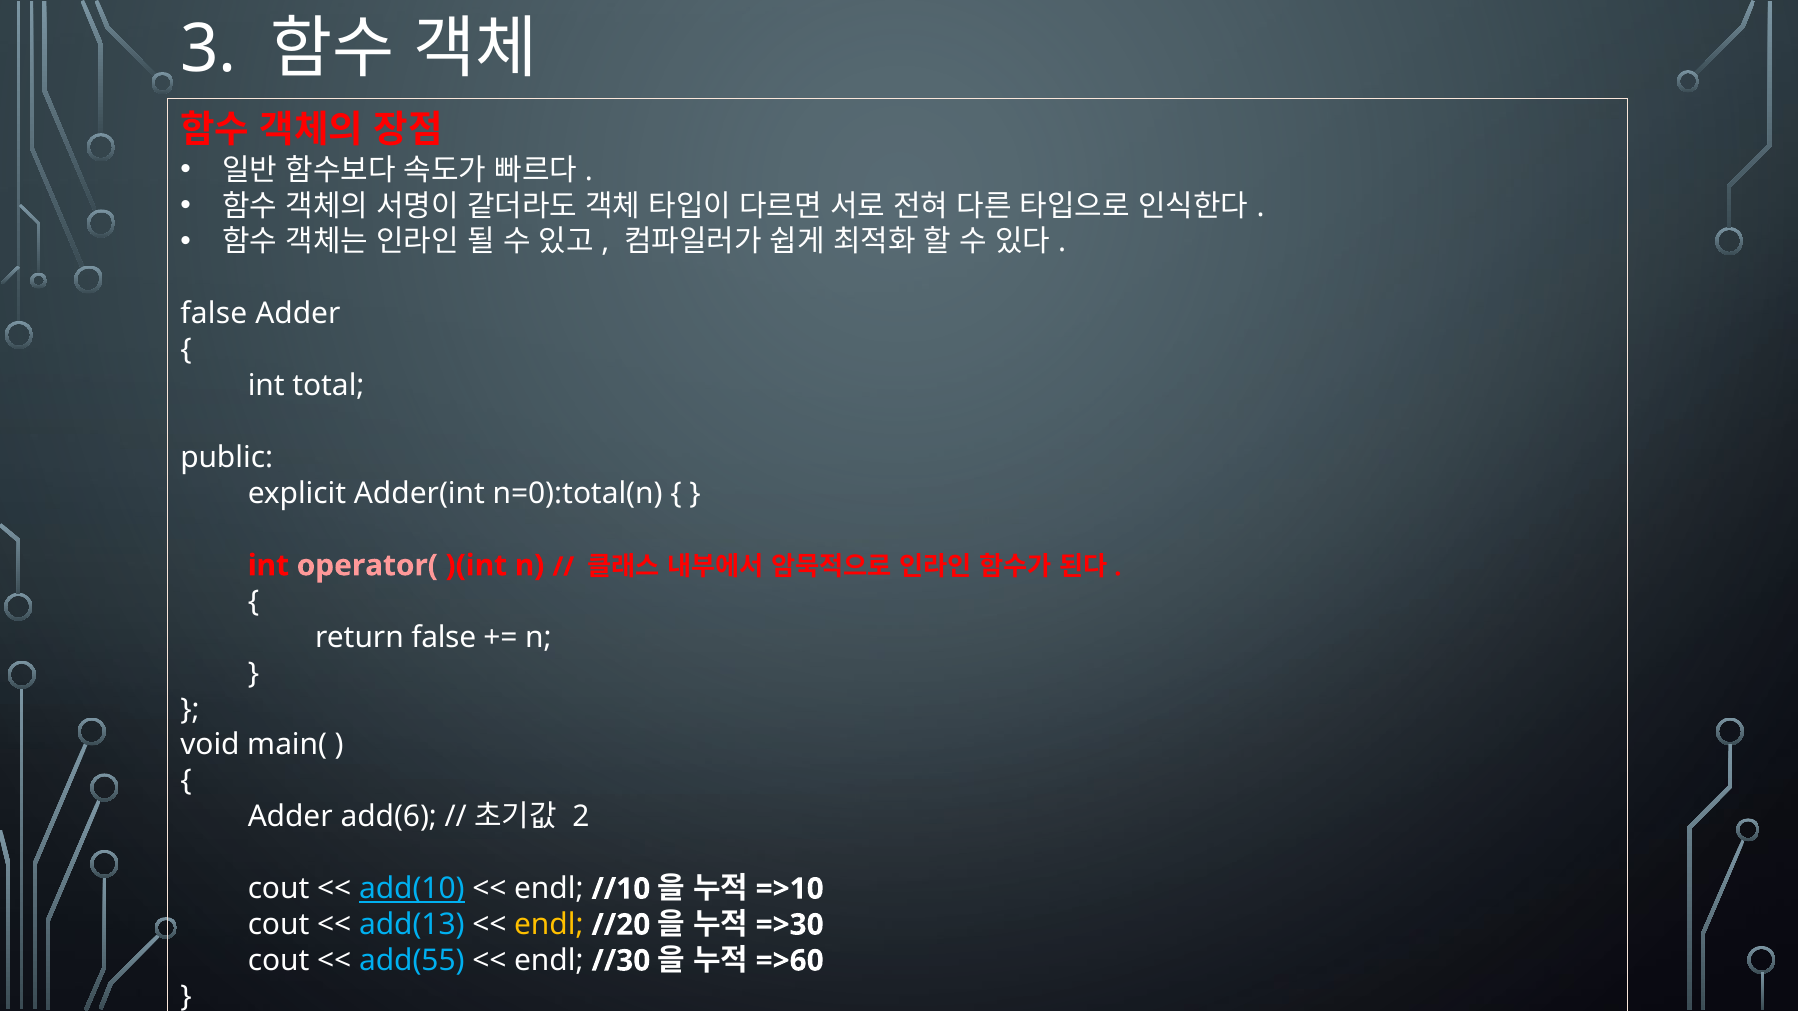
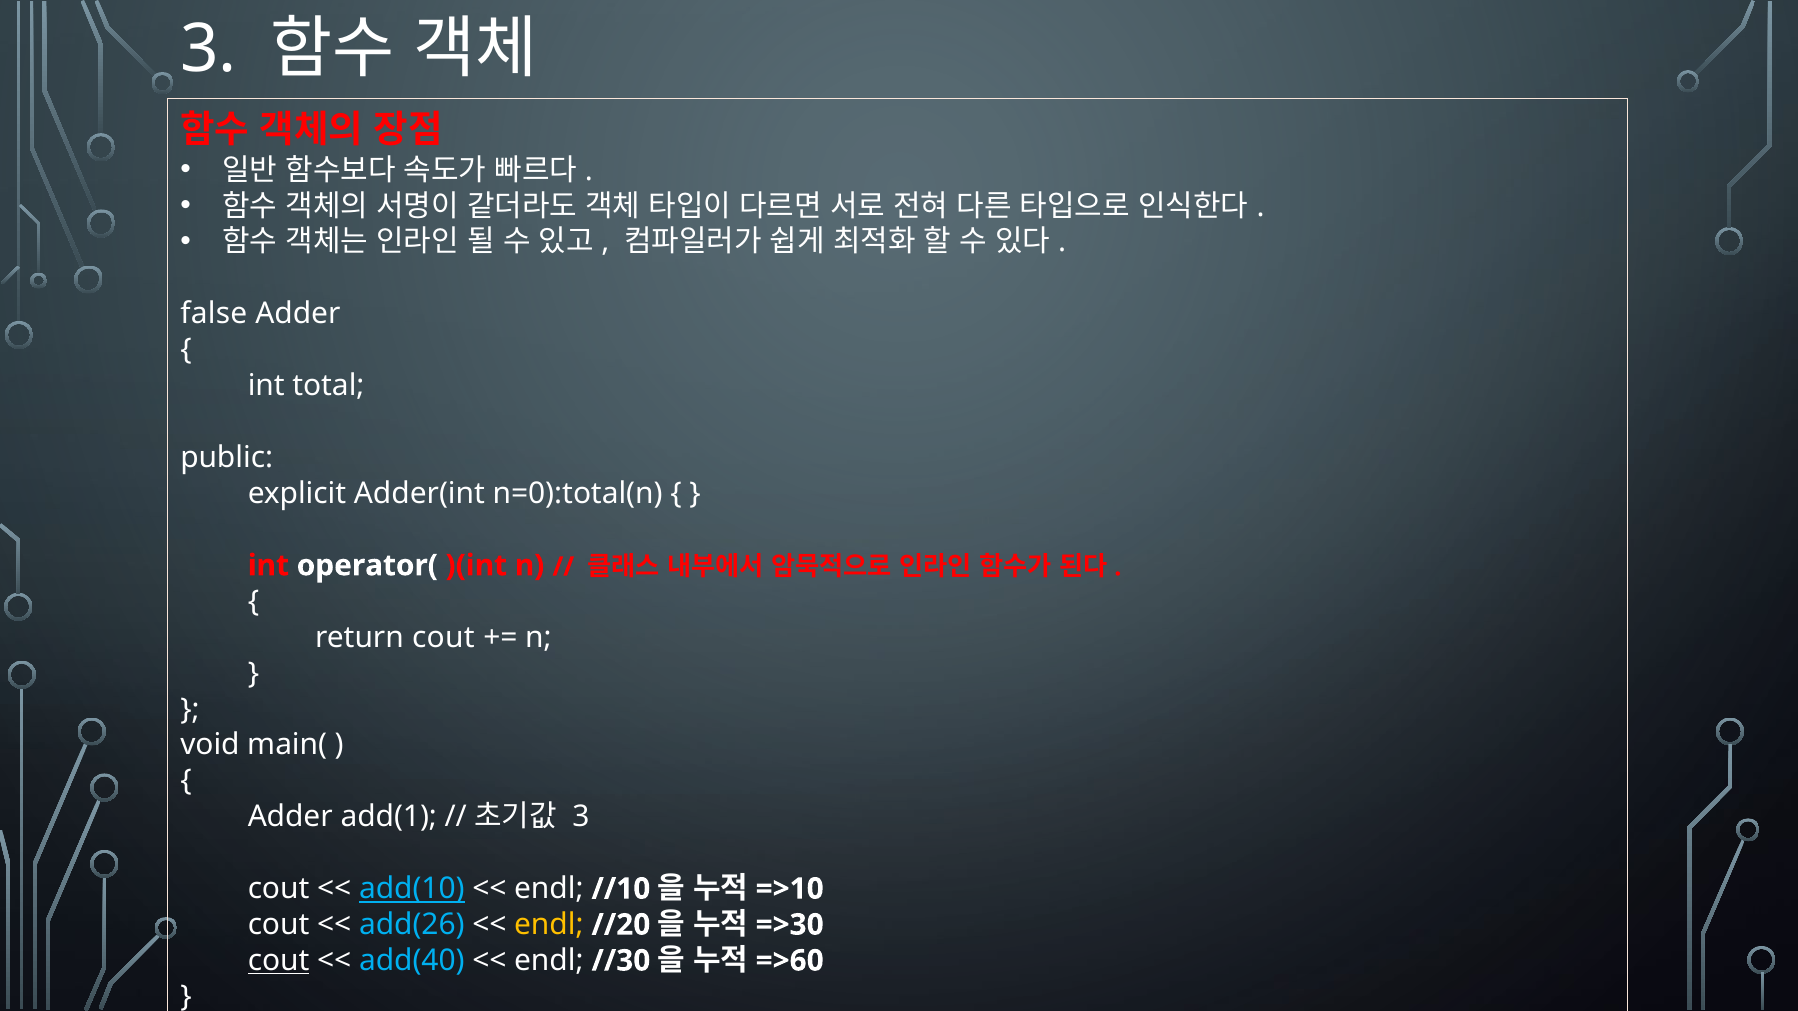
operator( colour: pink -> white (367, 566)
return false: false -> cout (443, 638)
add(6: add(6 -> add(1 (389, 817)
2: 2 -> 3 (581, 817)
add(13: add(13 -> add(26 (412, 925)
cout underline: none -> present (279, 961)
add(55: add(55 -> add(40 (412, 961)
